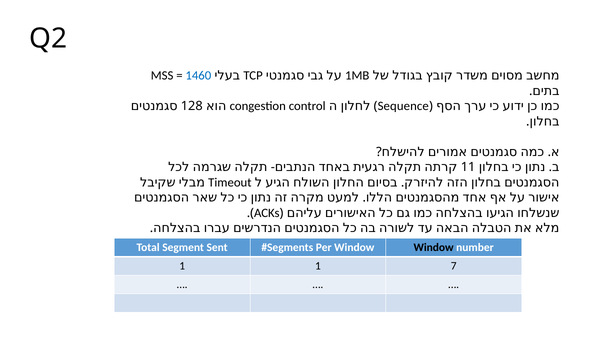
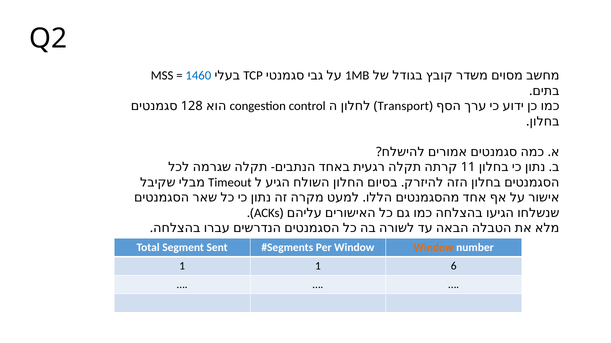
Sequence: Sequence -> Transport (403, 106)
Window colour: black -> orange (434, 248)
7: 7 -> 6 (454, 267)
